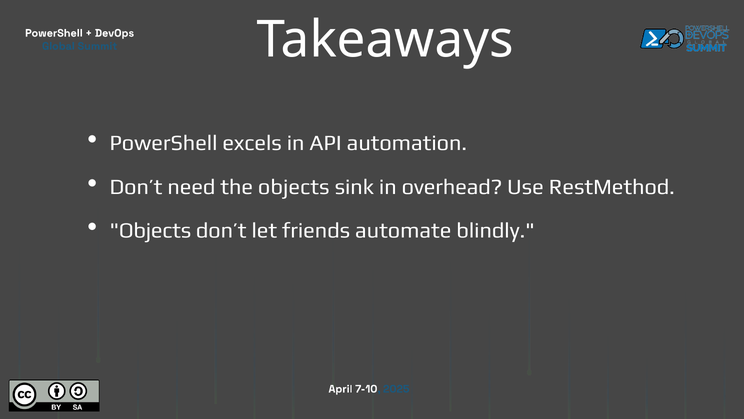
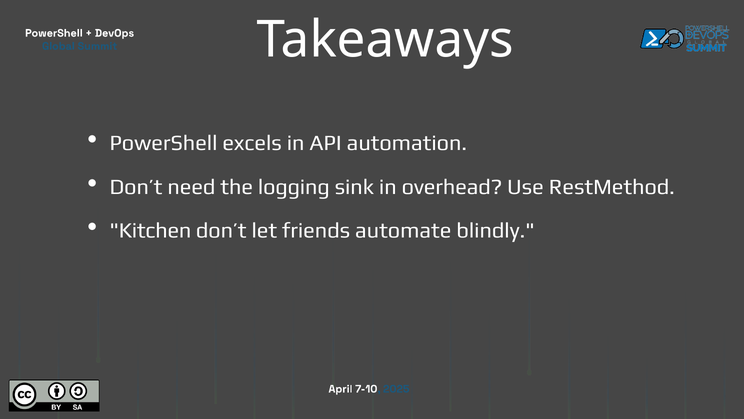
the objects: objects -> logging (294, 187)
Objects: Objects -> Kitchen (150, 231)
